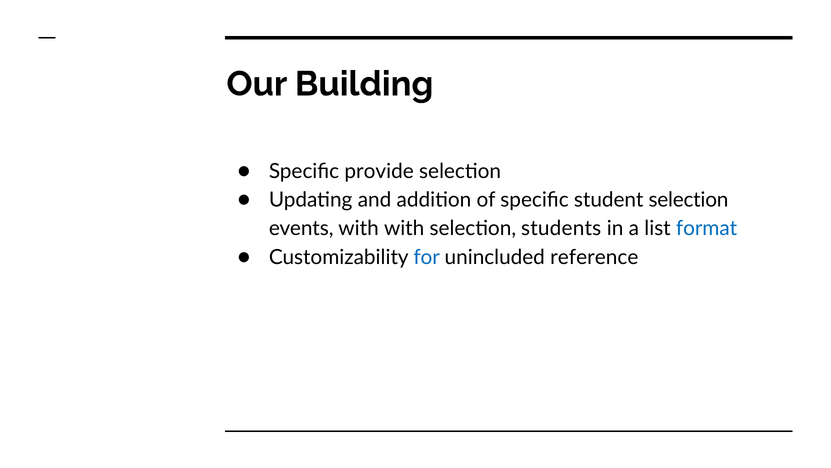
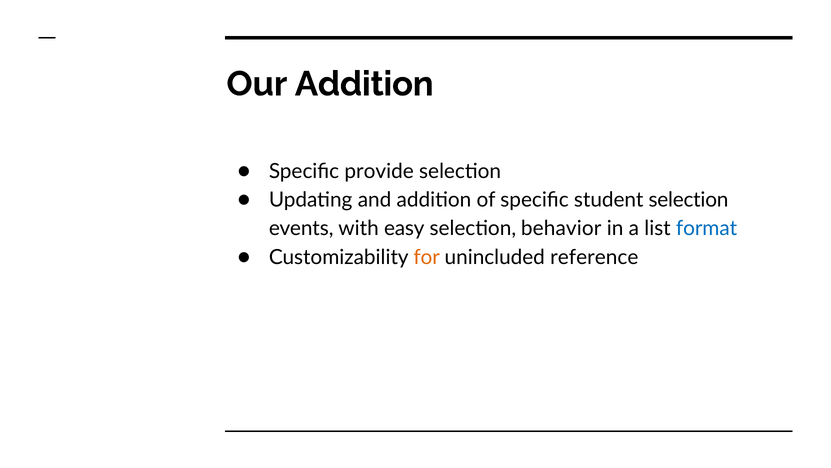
Our Building: Building -> Addition (364, 84)
with with: with -> easy (404, 228)
students: students -> behavior (561, 228)
for colour: blue -> orange (427, 257)
